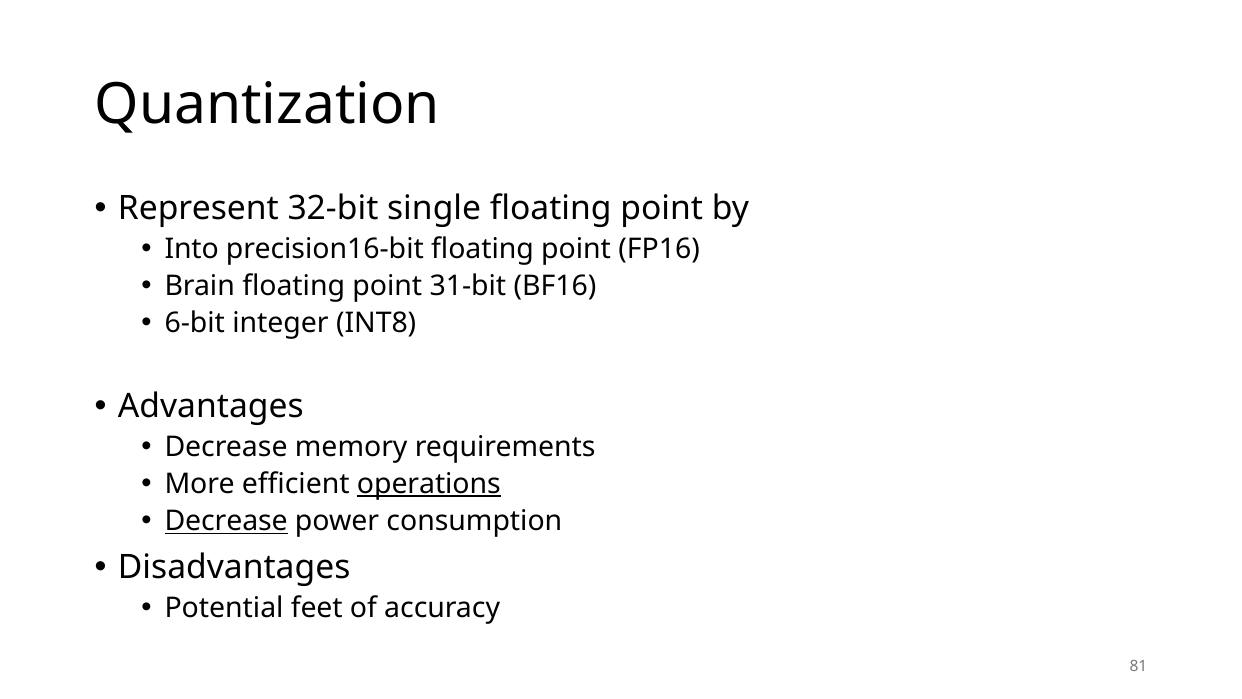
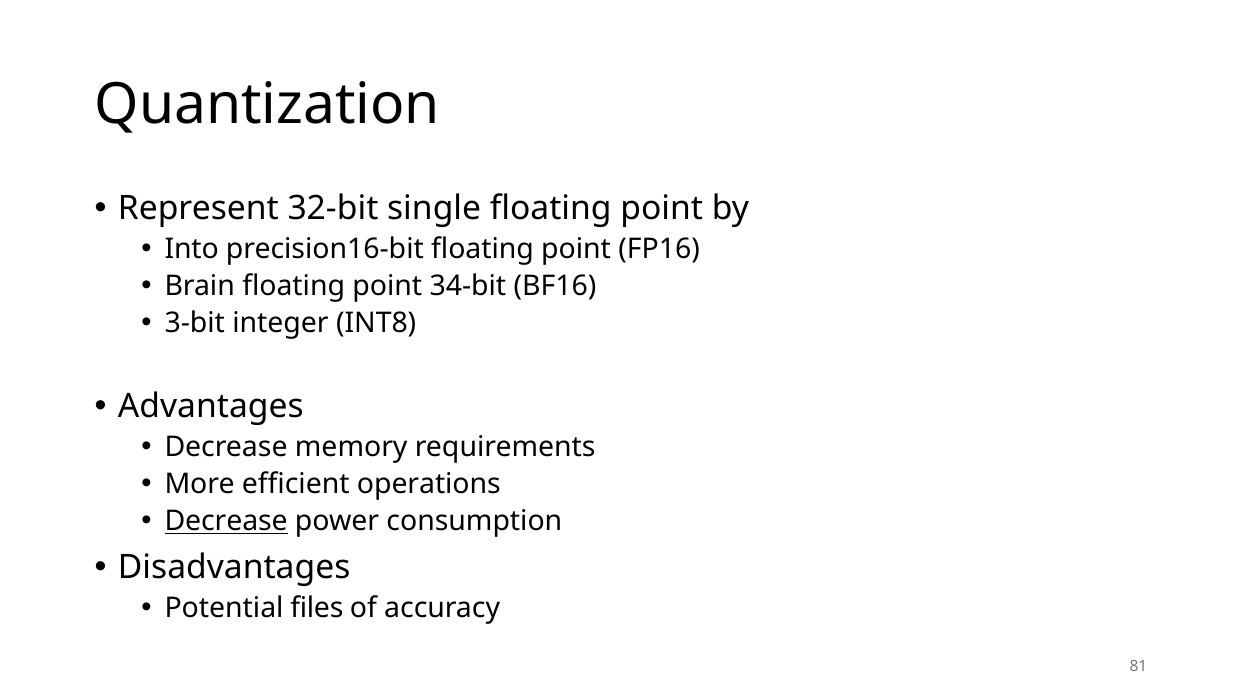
31-bit: 31-bit -> 34-bit (468, 286)
6-bit: 6-bit -> 3-bit (195, 323)
operations underline: present -> none (429, 484)
feet: feet -> files (317, 607)
